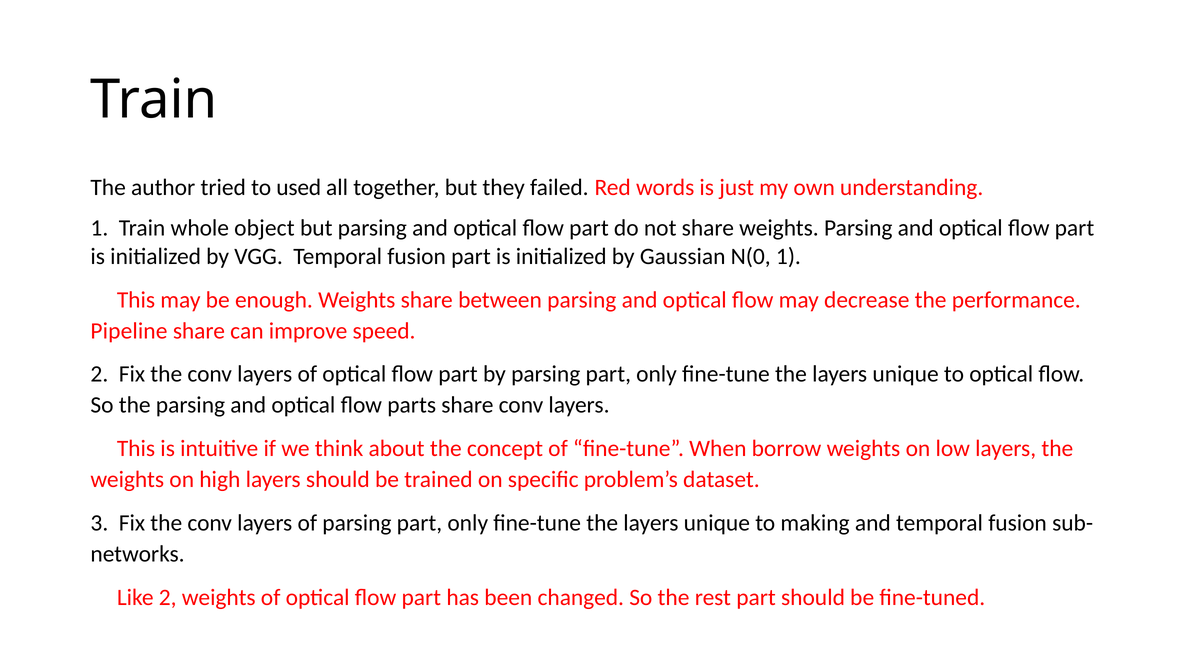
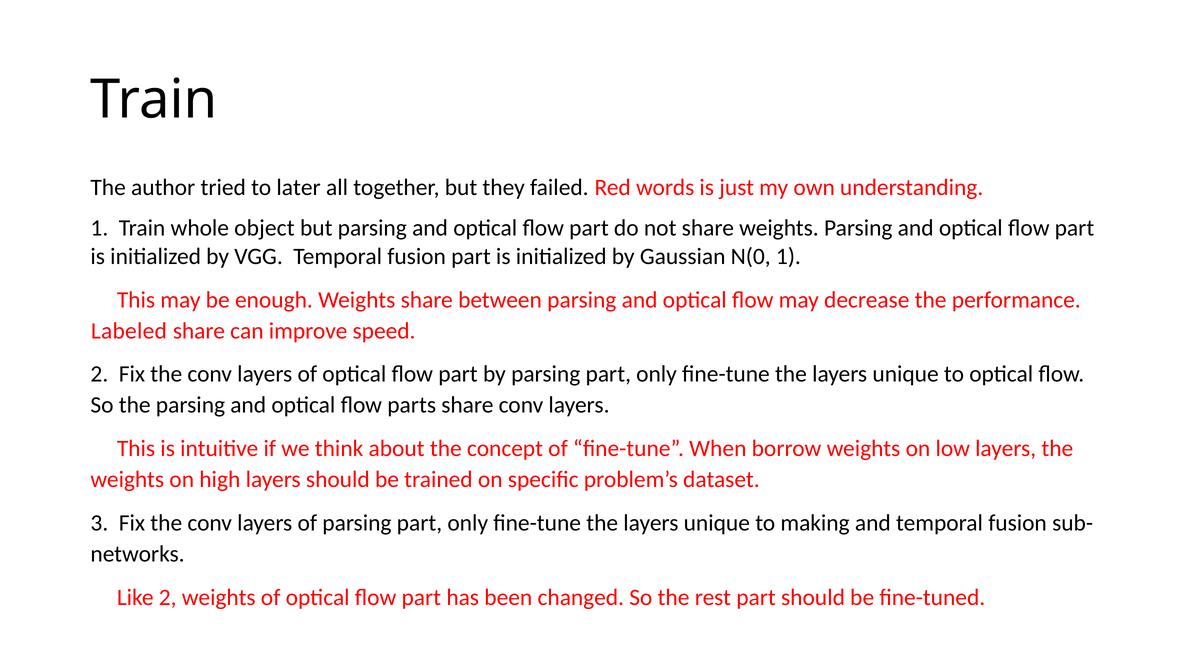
used: used -> later (299, 188)
Pipeline: Pipeline -> Labeled (129, 331)
